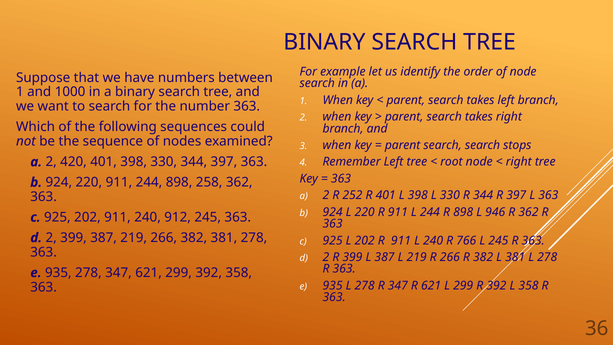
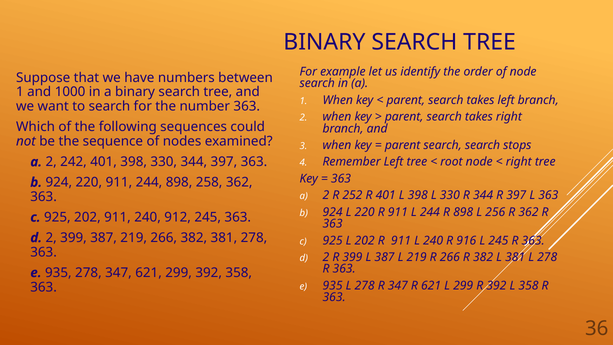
420: 420 -> 242 (74, 162)
946: 946 -> 256 (495, 212)
766: 766 -> 916 (466, 240)
